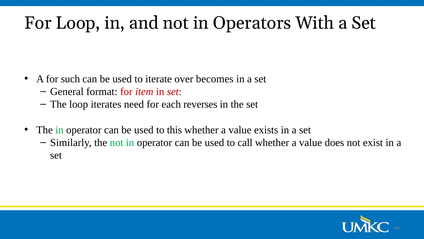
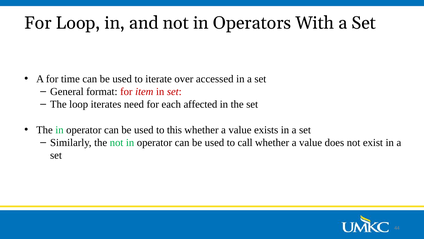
such: such -> time (70, 79)
becomes: becomes -> accessed (215, 79)
reverses: reverses -> affected (200, 104)
